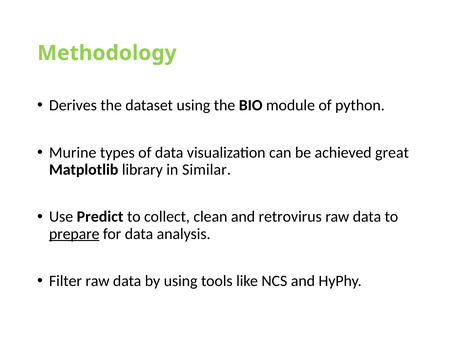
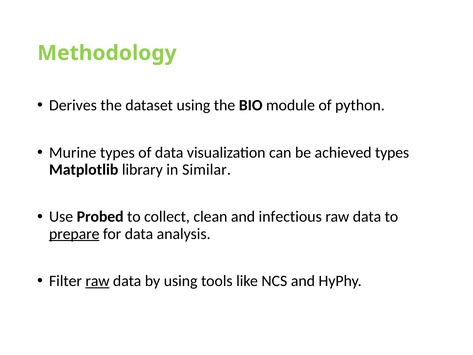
achieved great: great -> types (392, 152)
Predict: Predict -> Probed (100, 217)
retrovirus: retrovirus -> infectious (290, 217)
raw underline: none -> present (98, 281)
